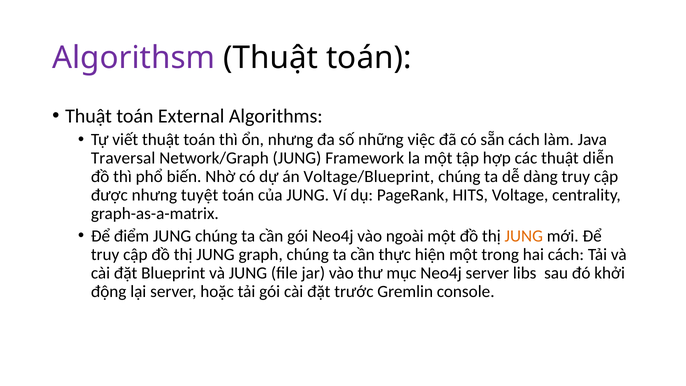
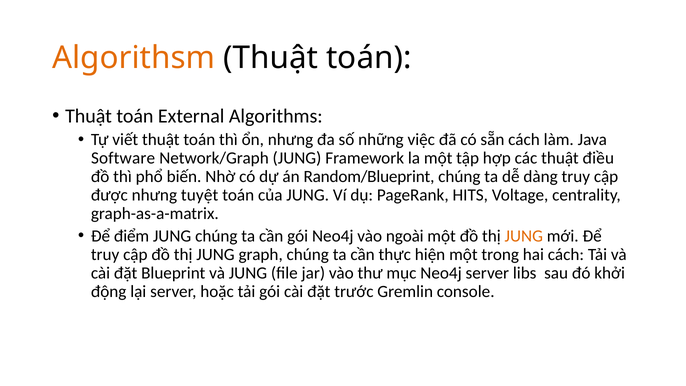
Algorithsm colour: purple -> orange (134, 58)
Traversal: Traversal -> Software (123, 158)
diễn: diễn -> điều (598, 158)
Voltage/Blueprint: Voltage/Blueprint -> Random/Blueprint (369, 177)
